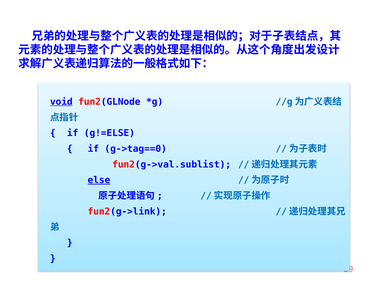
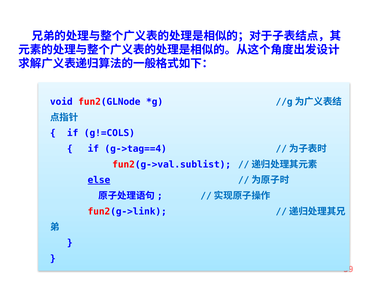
void underline: present -> none (61, 102)
g!=ELSE: g!=ELSE -> g!=COLS (109, 133)
g->tag==0: g->tag==0 -> g->tag==4 (136, 149)
